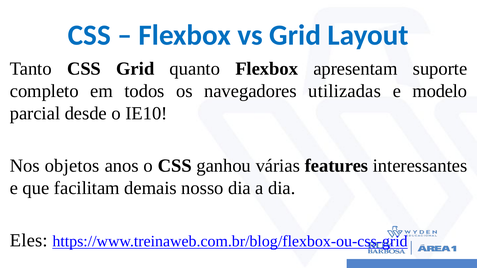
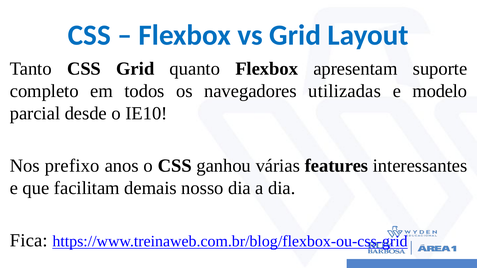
objetos: objetos -> prefixo (72, 166)
Eles: Eles -> Fica (29, 241)
